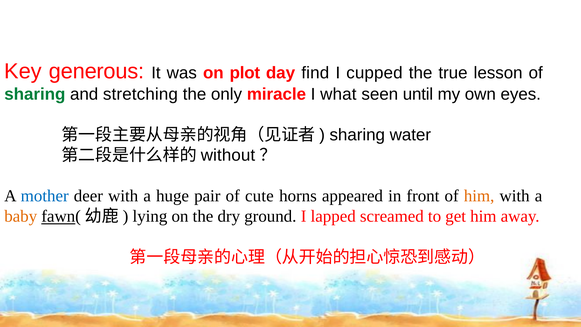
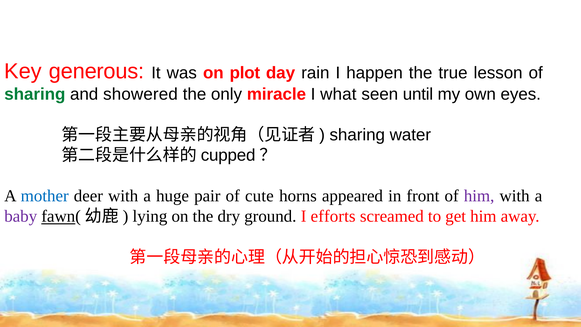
find: find -> rain (315, 73)
cupped: cupped -> happen (375, 73)
stretching: stretching -> showered (140, 94)
without: without -> cupped (228, 155)
him colour: orange -> purple (479, 196)
baby colour: orange -> purple (21, 216)
lapped: lapped -> efforts (333, 216)
